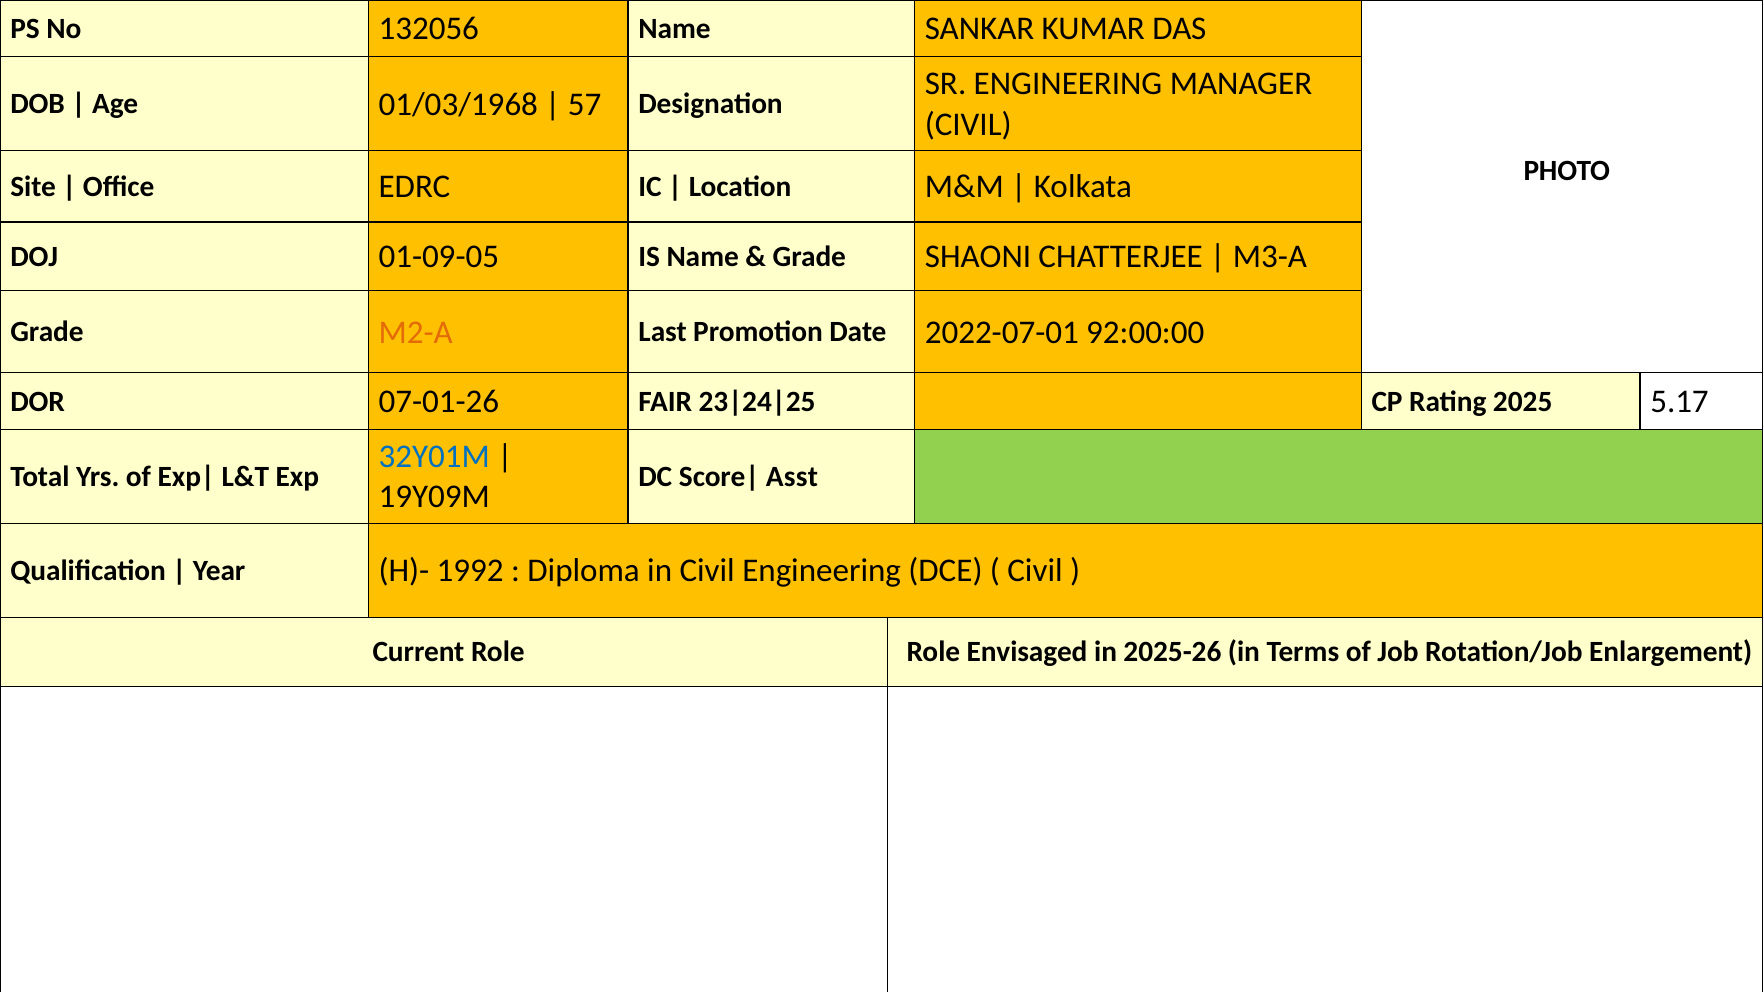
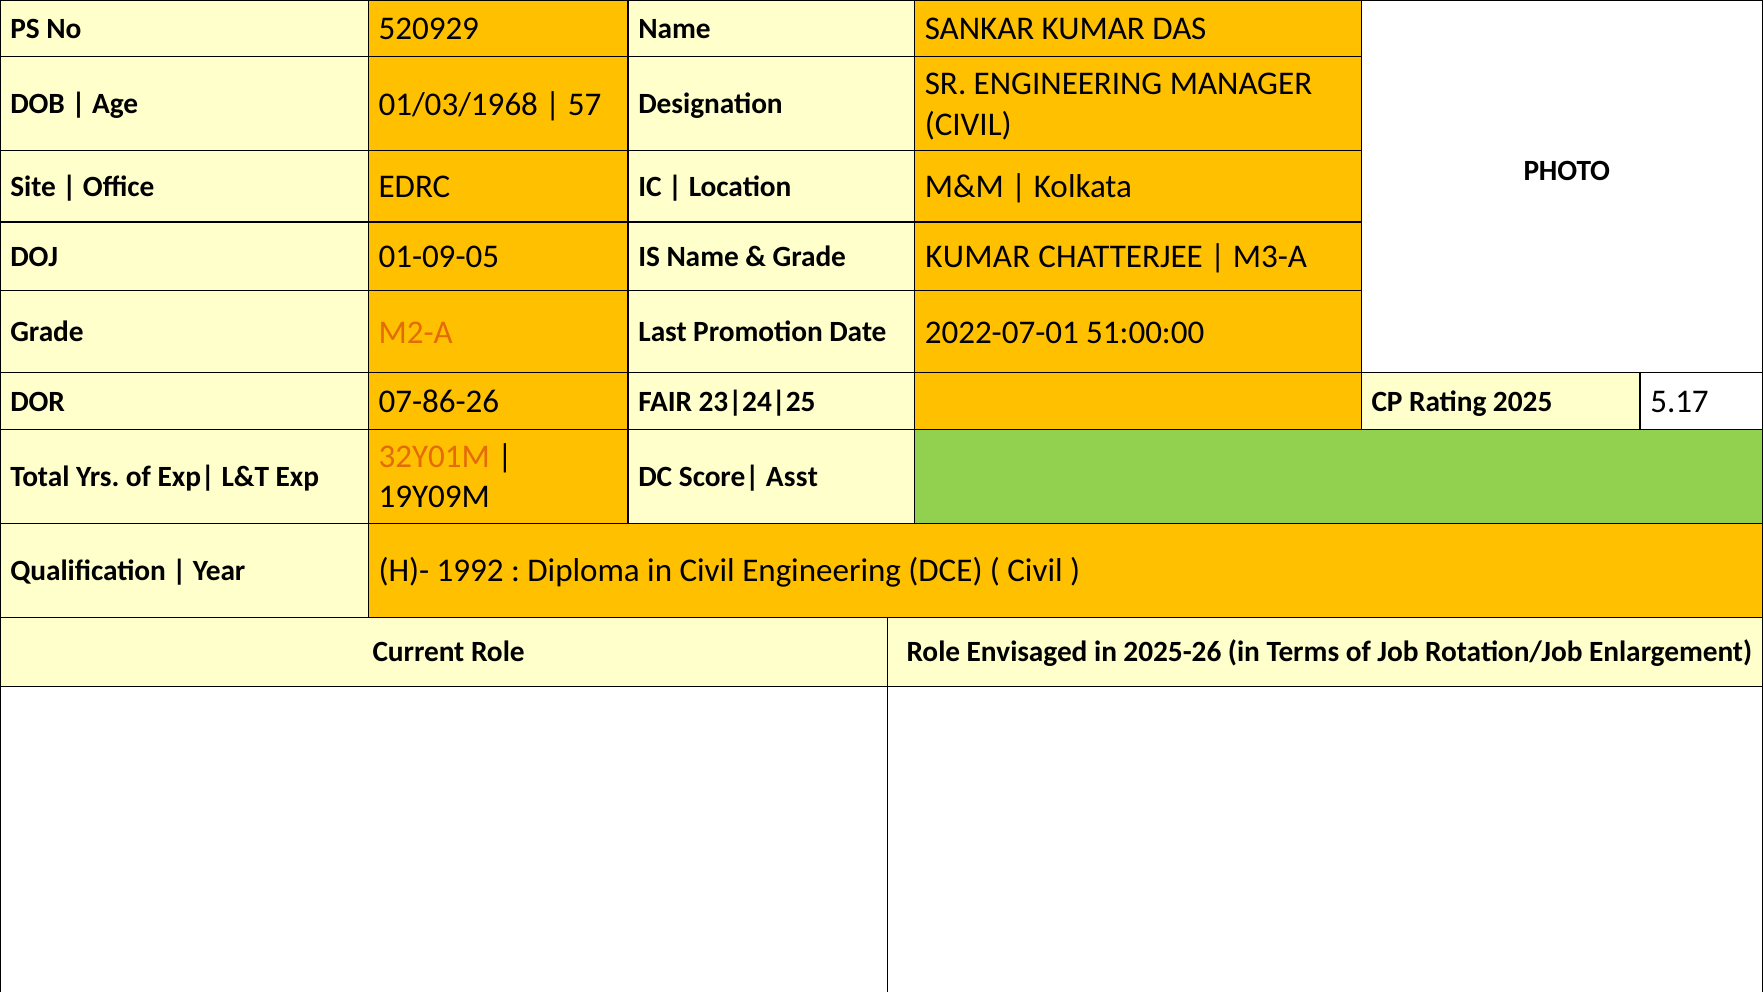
132056: 132056 -> 520929 (429, 29)
Grade SHAONI: SHAONI -> KUMAR (978, 257)
92:00:00: 92:00:00 -> 51:00:00 (1145, 332)
07-01-26: 07-01-26 -> 07-86-26 (439, 401)
32Y01M colour: blue -> orange (434, 457)
